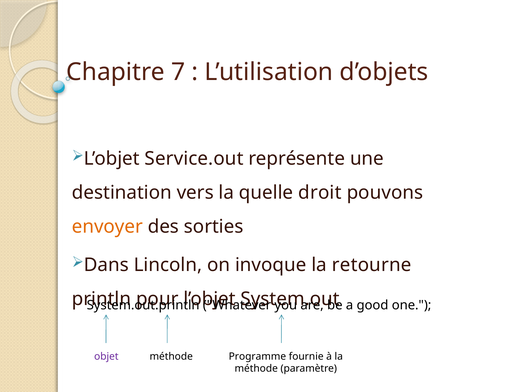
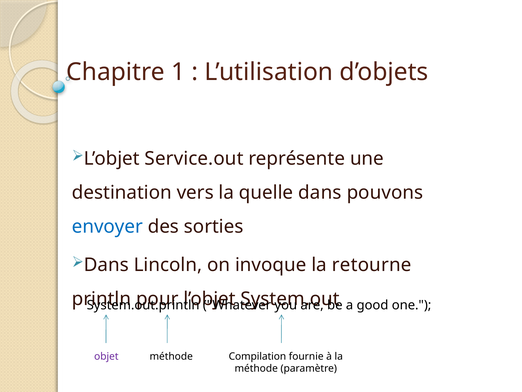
7: 7 -> 1 (178, 72)
quelle droit: droit -> dans (320, 192)
envoyer colour: orange -> blue (107, 226)
Programme: Programme -> Compilation (257, 356)
